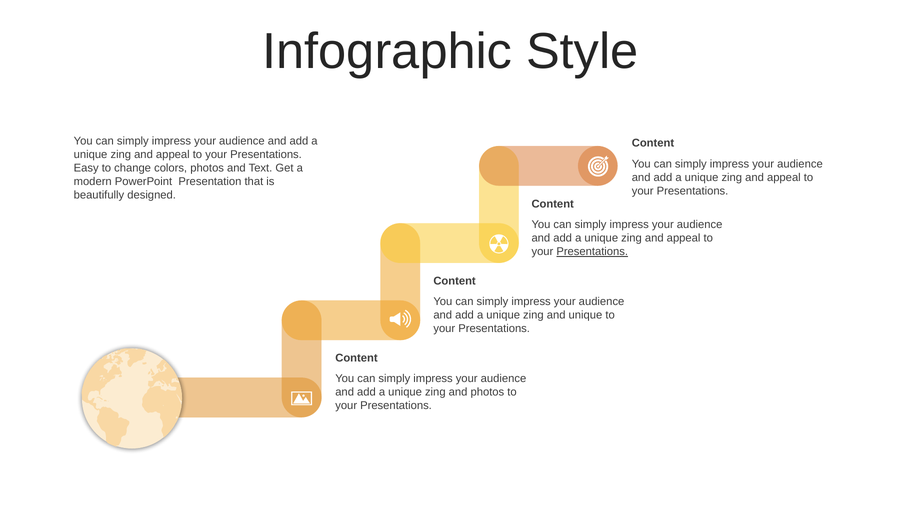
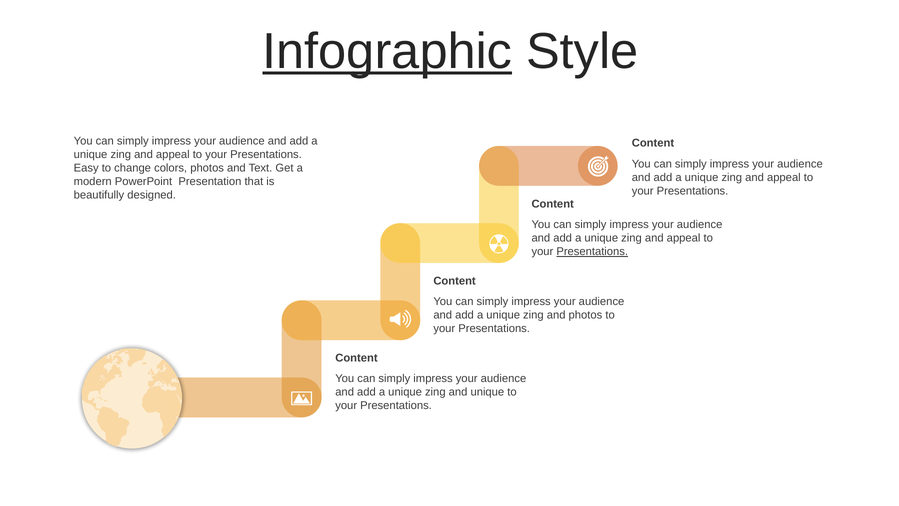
Infographic underline: none -> present (387, 51)
and unique: unique -> photos (585, 315)
and photos: photos -> unique (487, 392)
